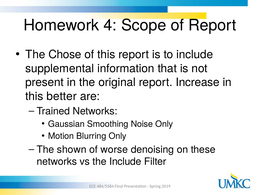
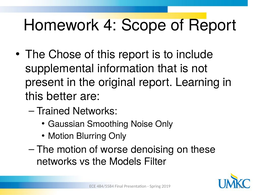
Increase: Increase -> Learning (198, 82)
The shown: shown -> motion (72, 149)
the Include: Include -> Models (125, 162)
